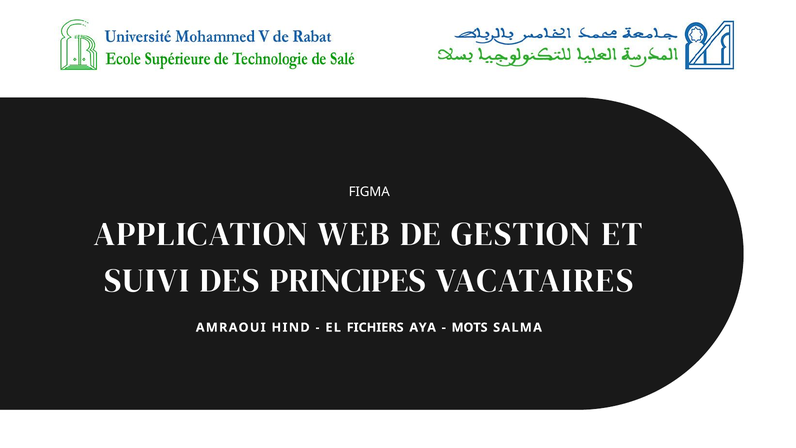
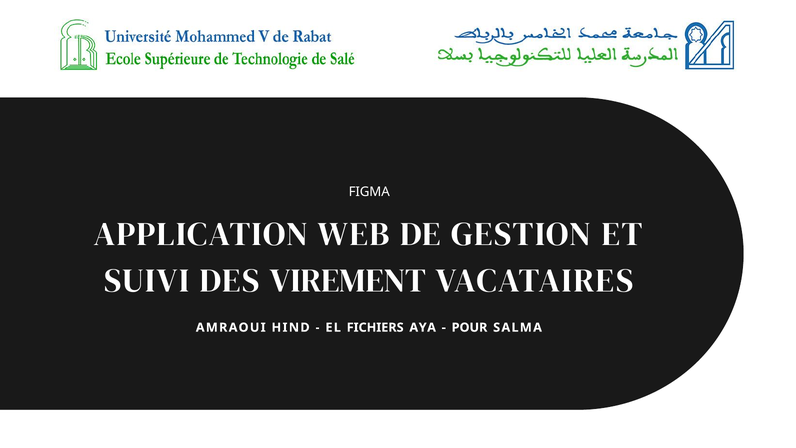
PRINCIPES: PRINCIPES -> VIREMENT (348, 281)
MOTS: MOTS -> POUR (470, 327)
